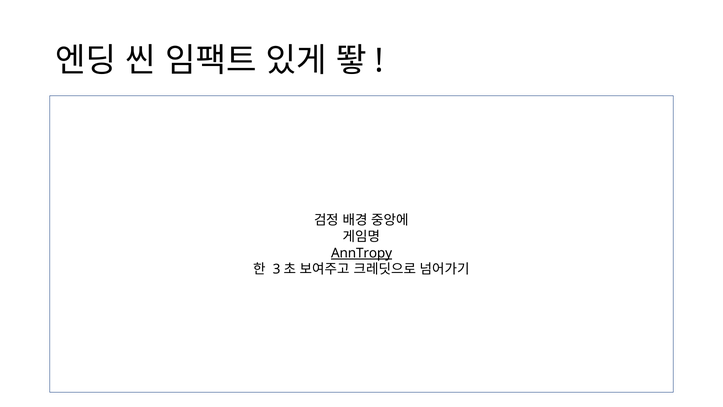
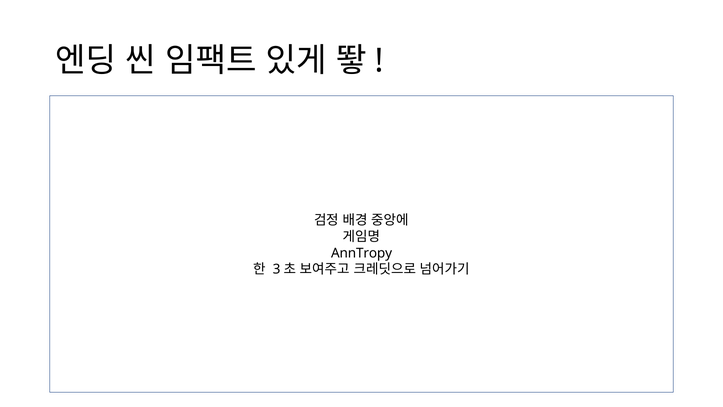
AnnTropy underline: present -> none (362, 253)
